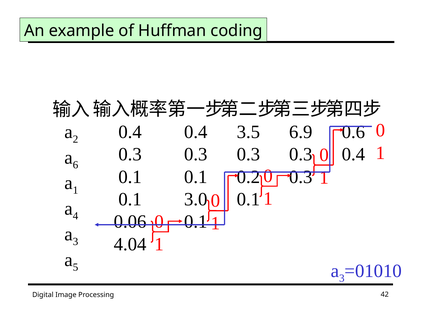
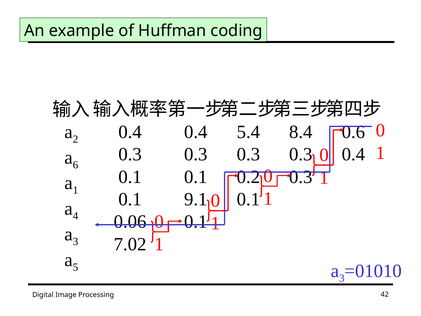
6.9: 6.9 -> 8.4 (301, 132)
3.5: 3.5 -> 5.4 (248, 132)
3.0: 3.0 -> 9.1 (196, 199)
4.04: 4.04 -> 7.02 (130, 244)
